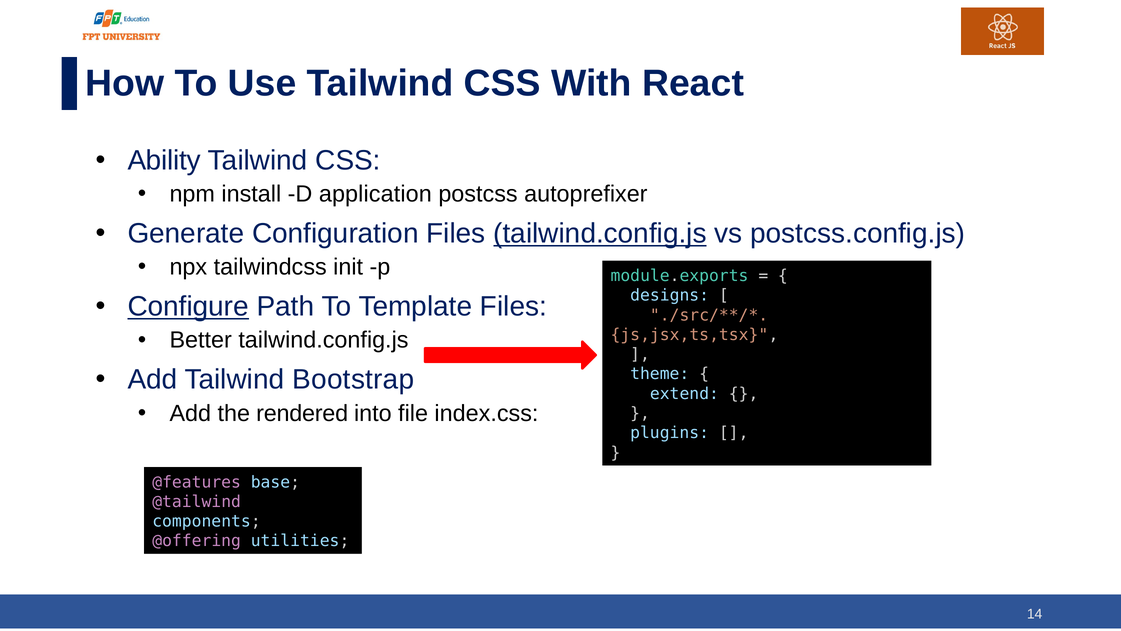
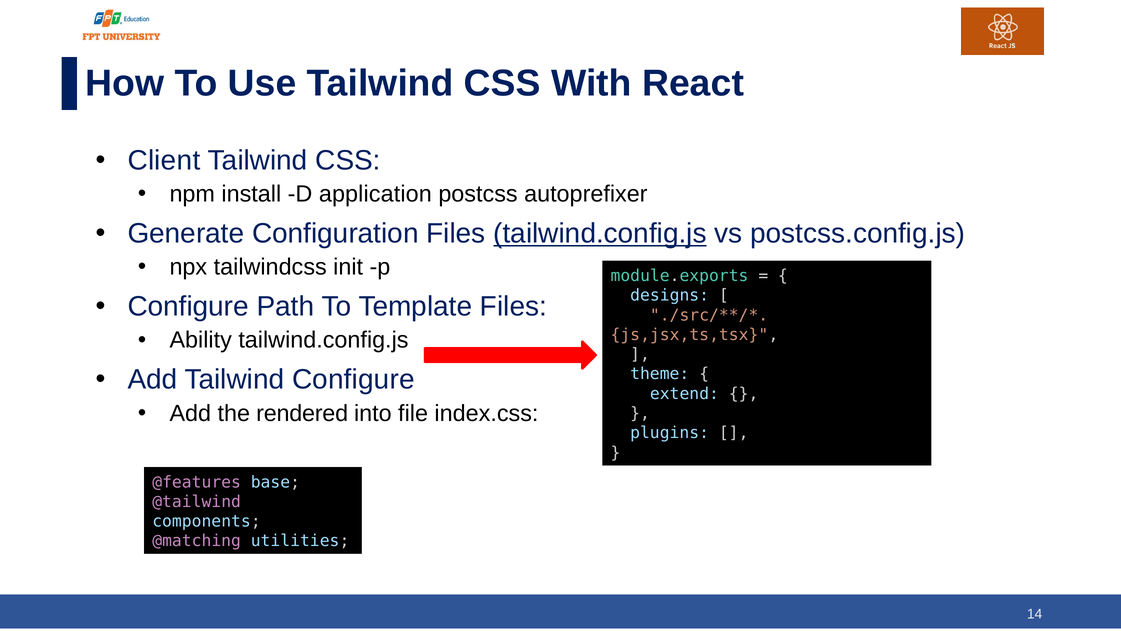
Ability: Ability -> Client (164, 160)
Configure underline: present -> none (188, 306)
Better: Better -> Ability (201, 340)
Tailwind Bootstrap: Bootstrap -> Configure (353, 379)
@offering: @offering -> @matching (197, 541)
